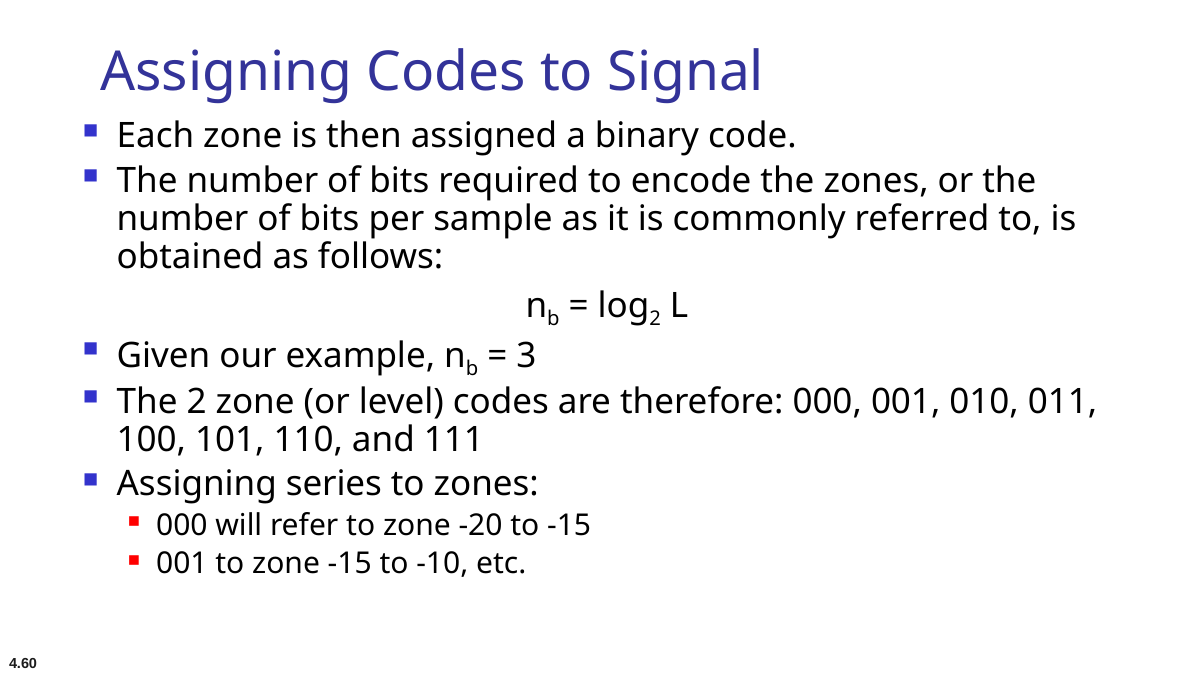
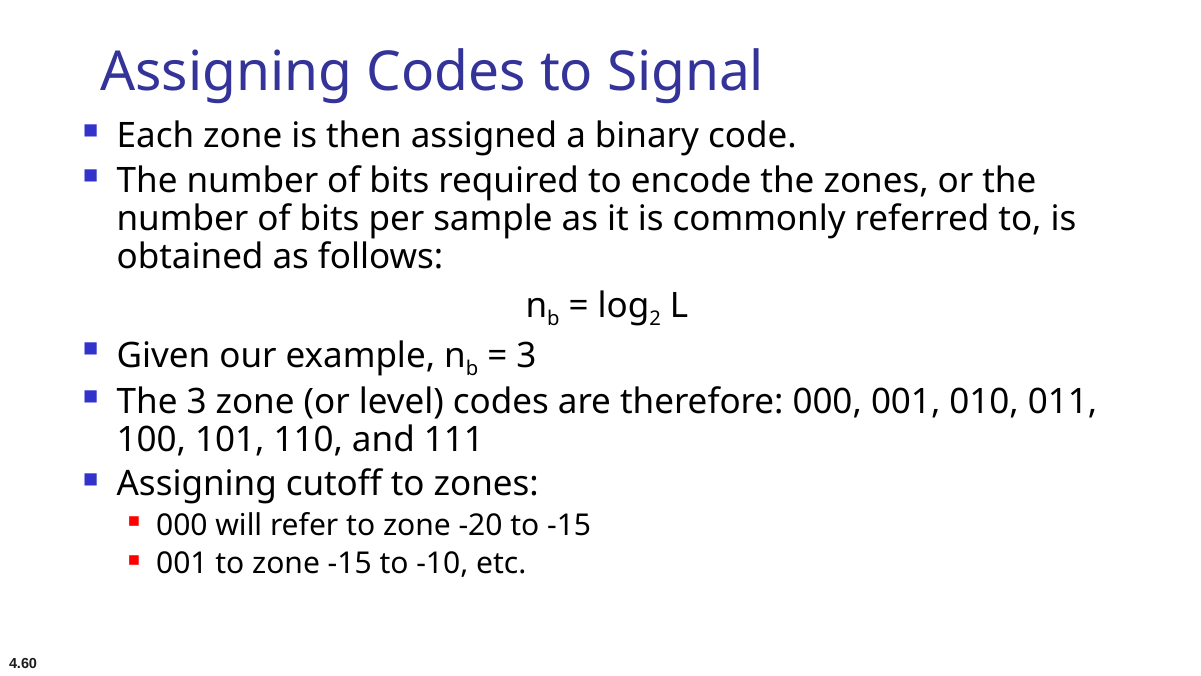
The 2: 2 -> 3 (197, 401)
series: series -> cutoff (334, 484)
